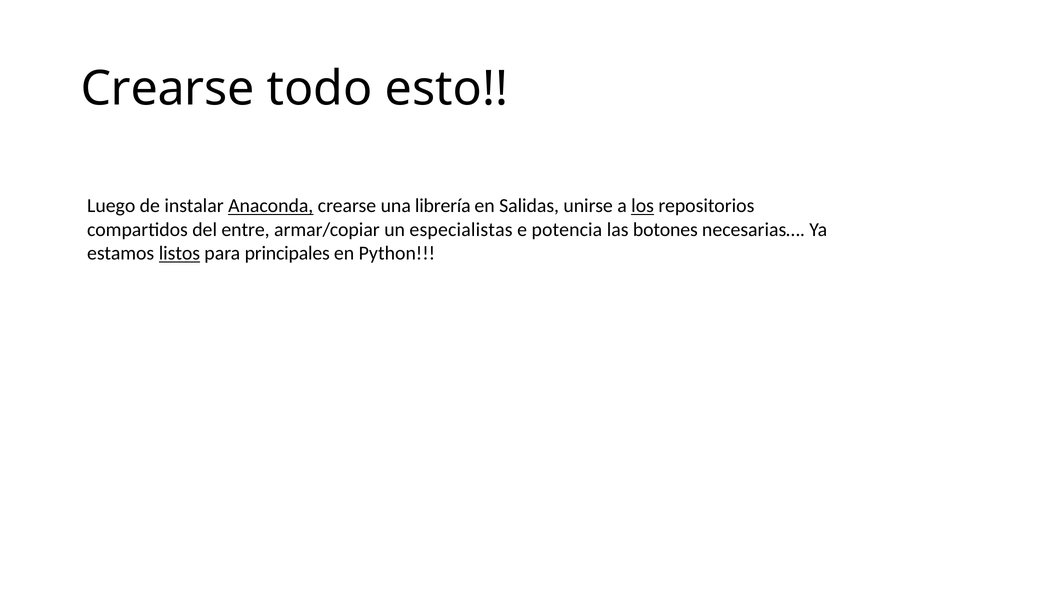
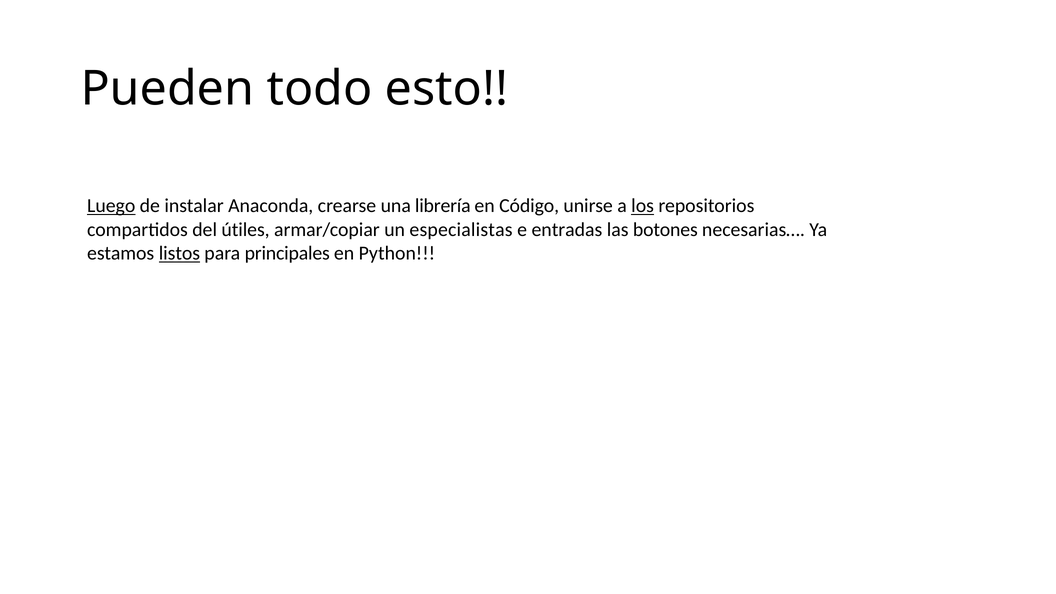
Crearse: Crearse -> Pueden (167, 89)
Luego underline: none -> present (111, 206)
Anaconda underline: present -> none (271, 206)
Salidas: Salidas -> Código (529, 206)
entre: entre -> útiles (246, 230)
potencia: potencia -> entradas (567, 230)
